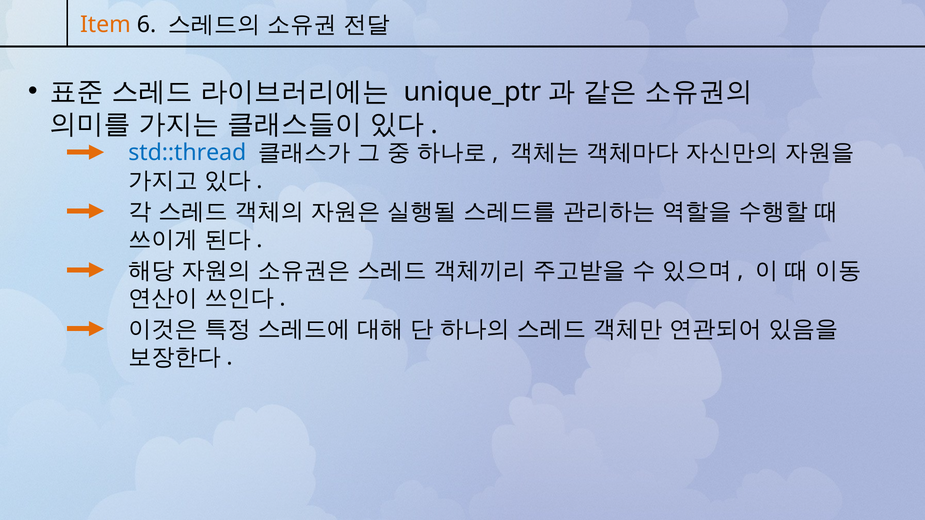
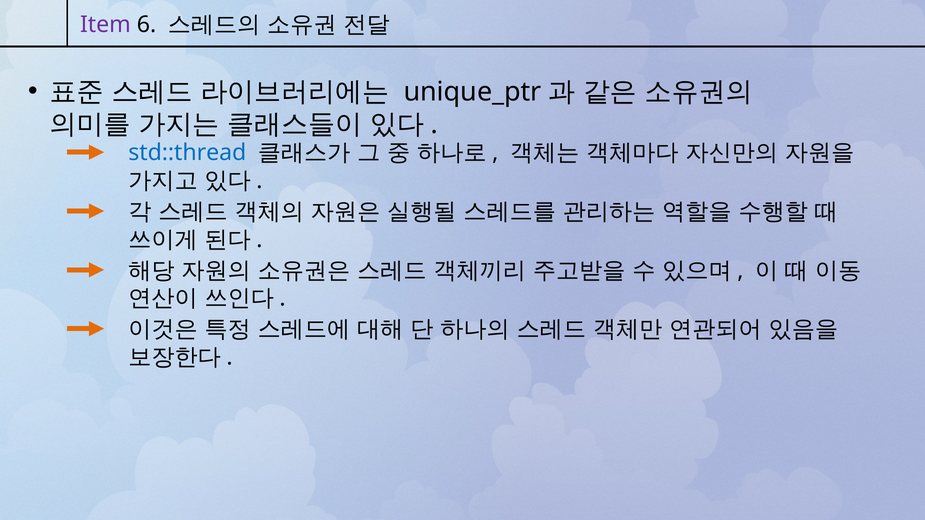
Item colour: orange -> purple (105, 25)
